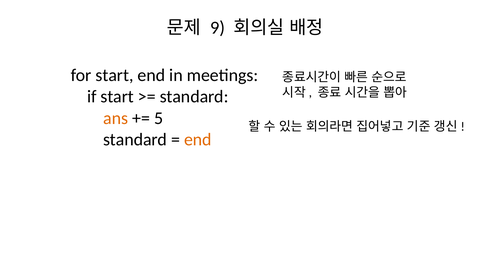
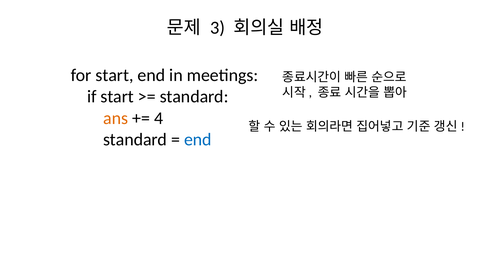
9: 9 -> 3 (218, 28)
5: 5 -> 4 (159, 118)
end colour: orange -> blue (198, 139)
